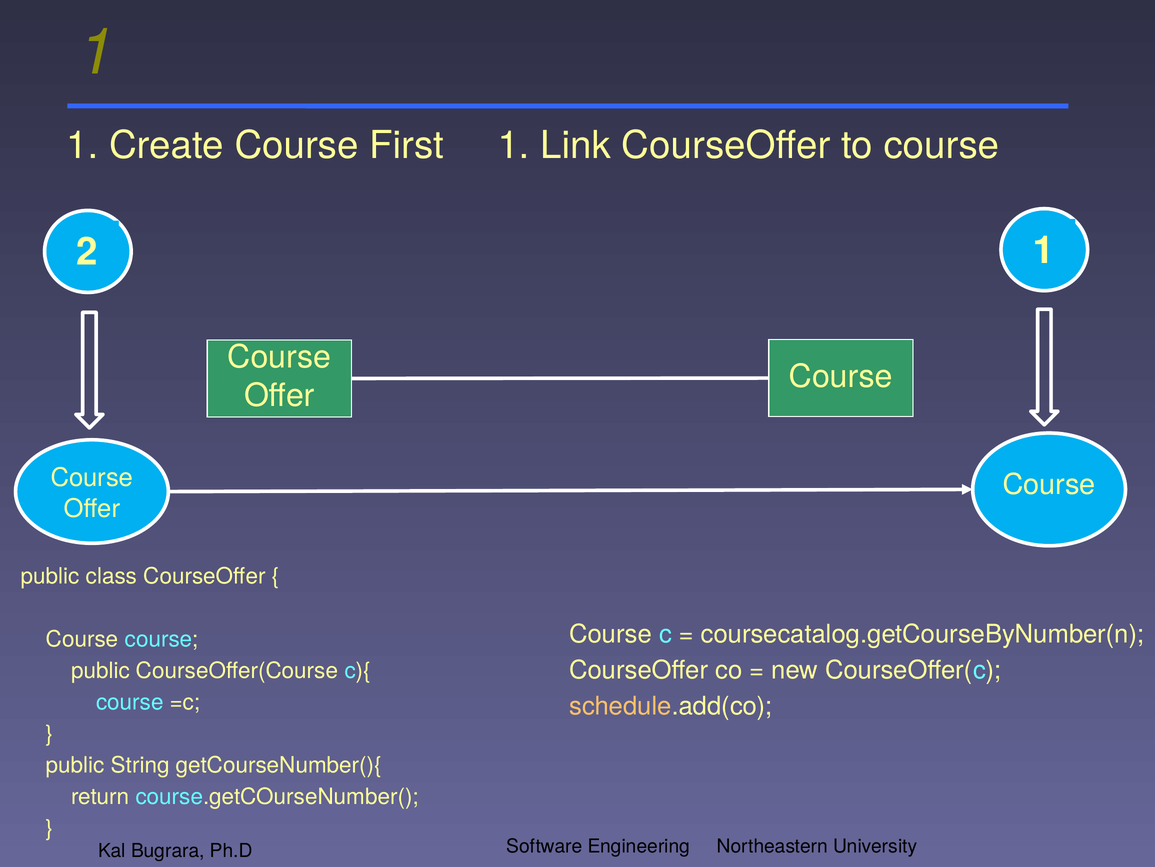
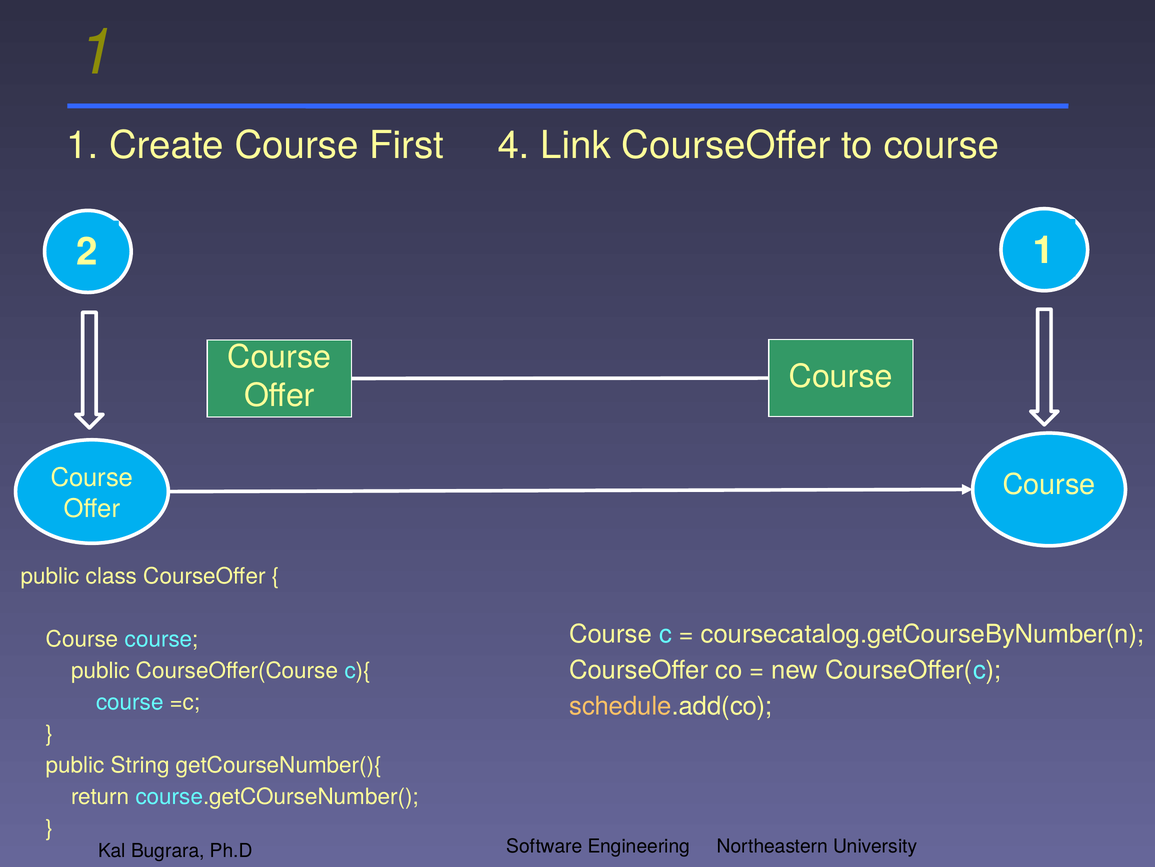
First 1: 1 -> 4 (514, 145)
